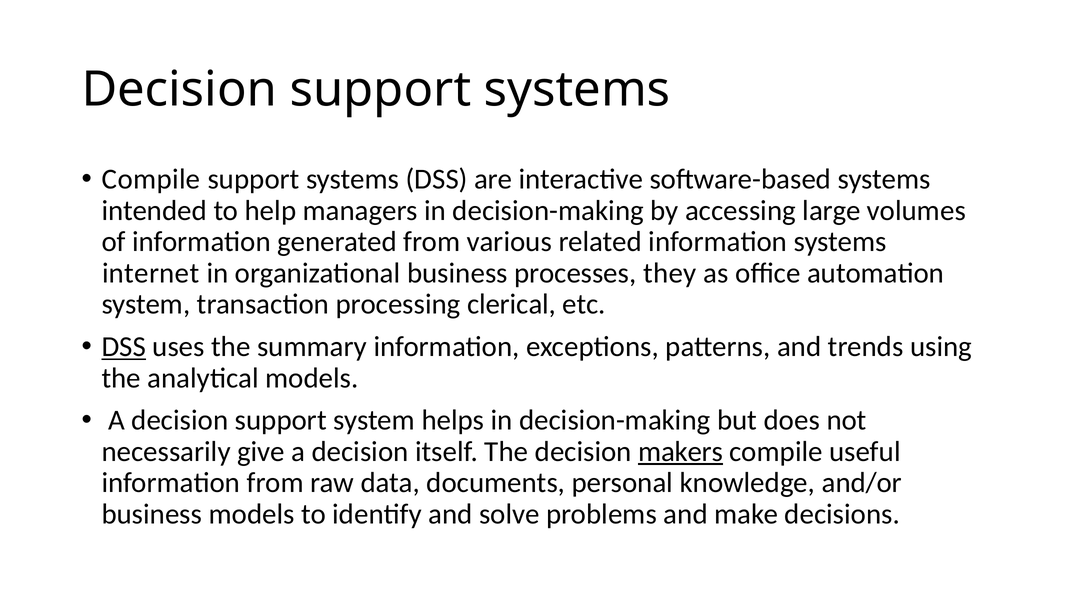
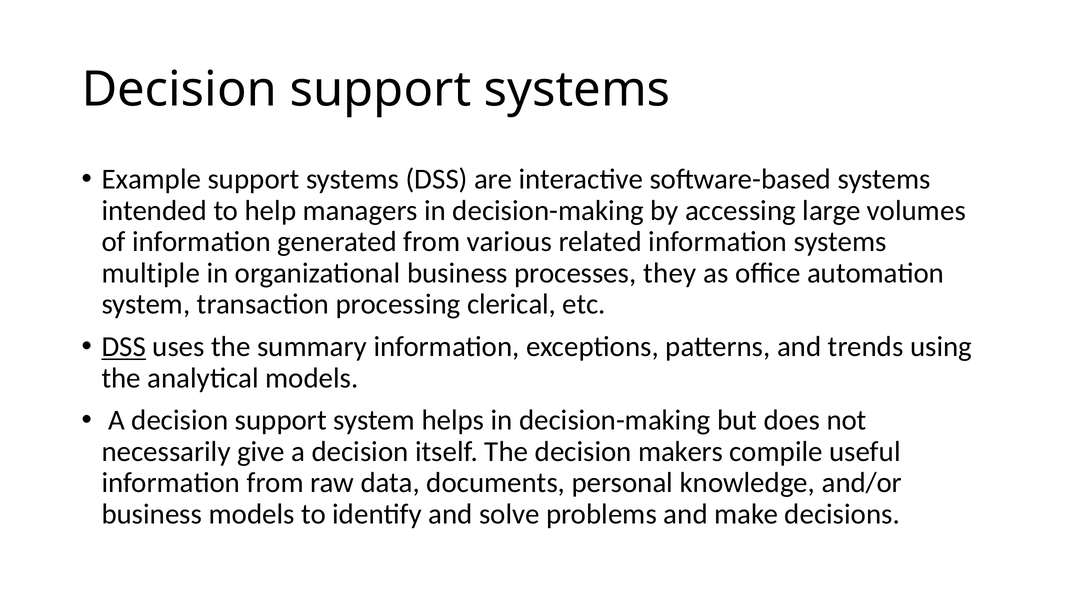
Compile: Compile -> Example (151, 180)
internet: internet -> multiple (151, 273)
makers underline: present -> none (681, 452)
